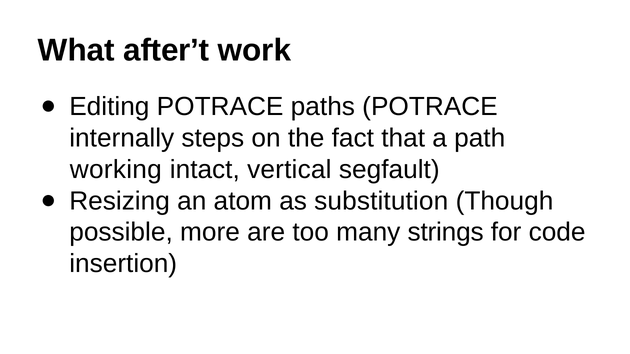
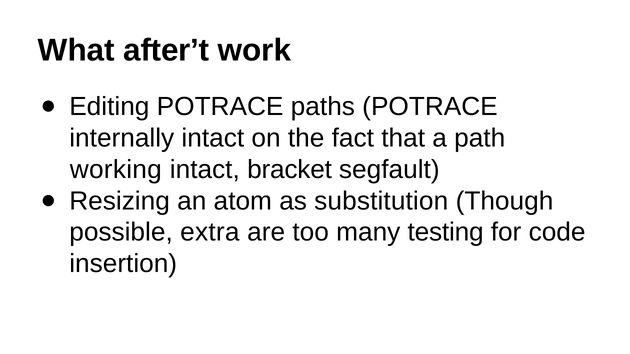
internally steps: steps -> intact (213, 138)
vertical: vertical -> bracket (290, 170)
more: more -> extra (210, 233)
strings: strings -> testing (446, 233)
